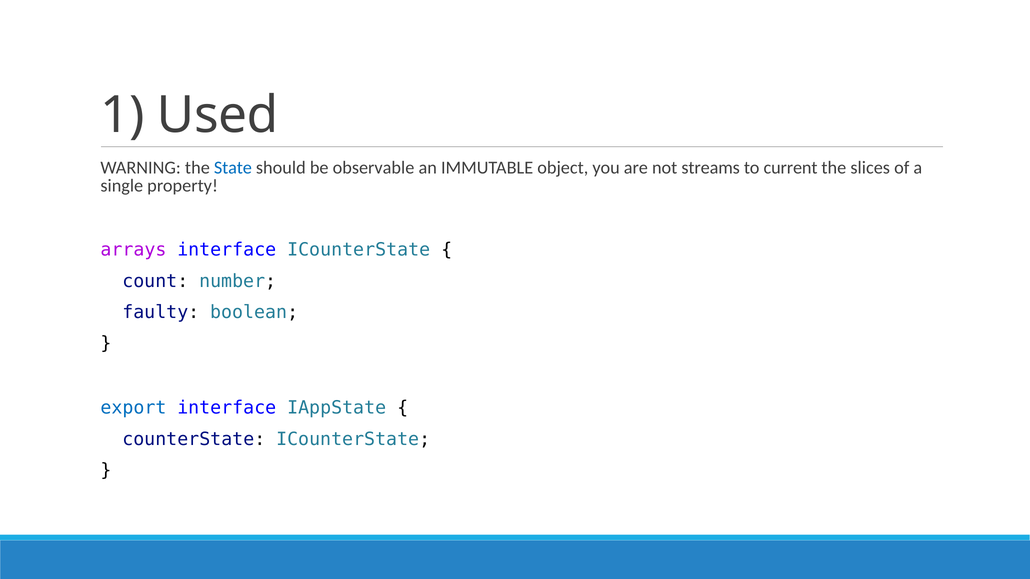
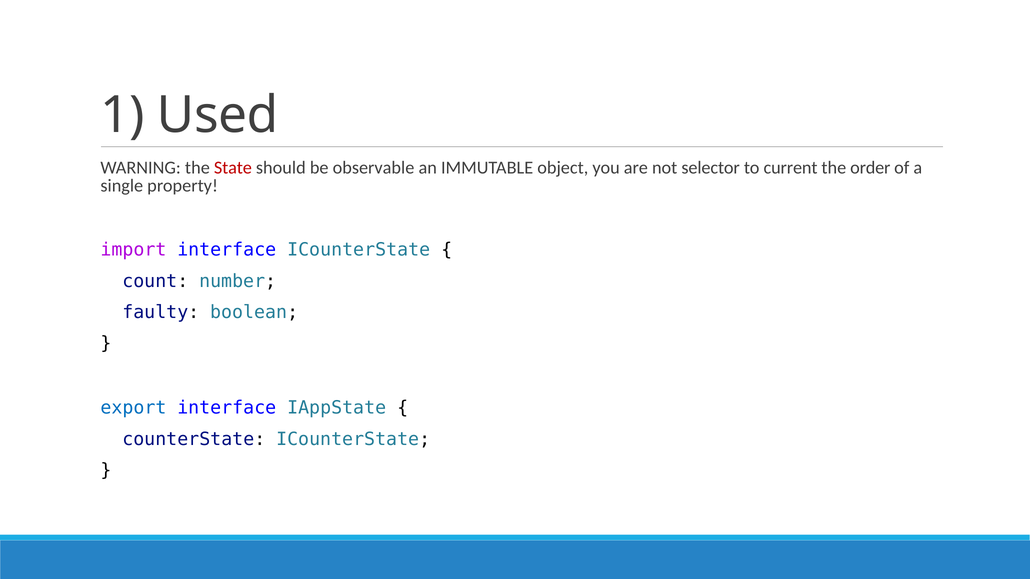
State colour: blue -> red (233, 168)
streams: streams -> selector (711, 168)
slices: slices -> order (870, 168)
arrays: arrays -> import (133, 250)
